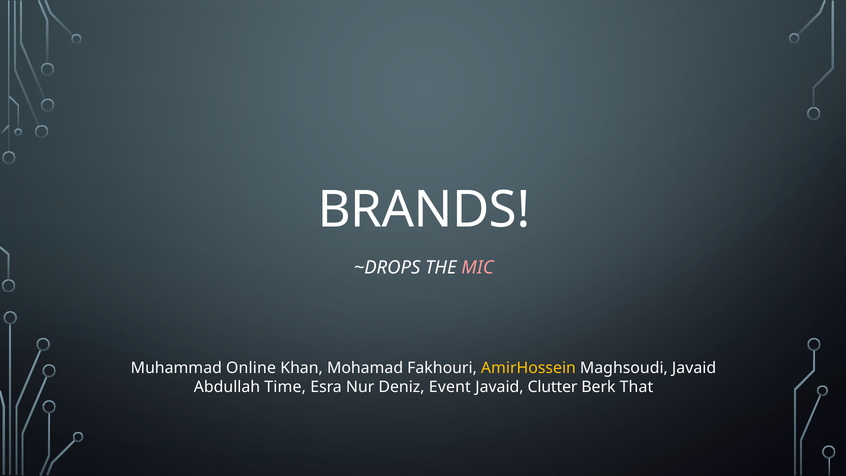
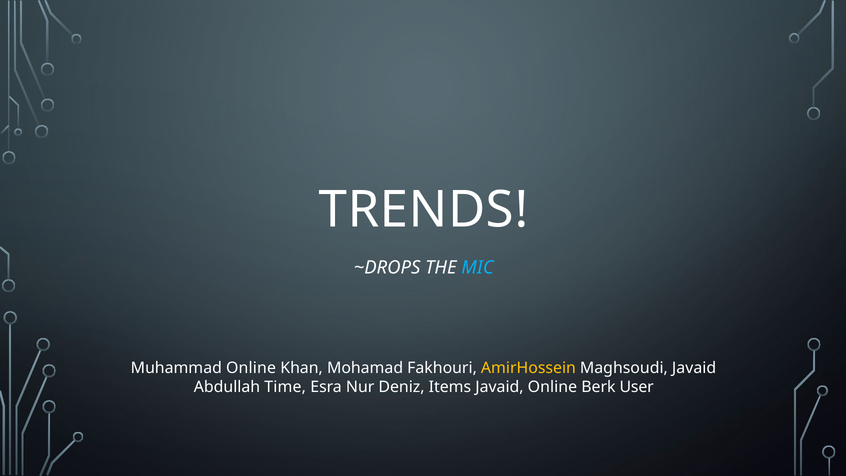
BRANDS: BRANDS -> TRENDS (423, 210)
MIC colour: pink -> light blue (478, 267)
Event: Event -> Items (450, 387)
Javaid Clutter: Clutter -> Online (552, 387)
That: That -> User (637, 387)
